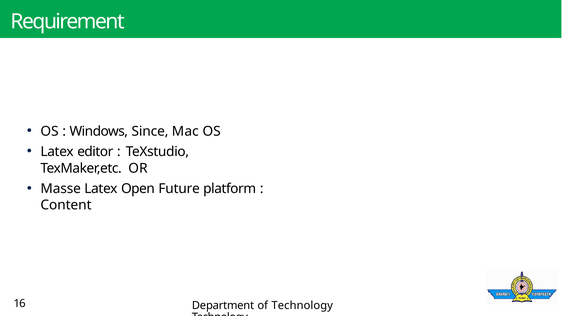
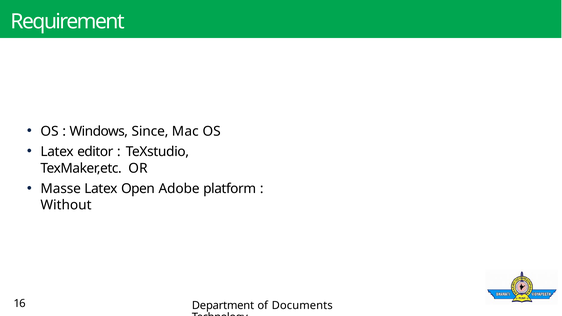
Future: Future -> Adobe (179, 189)
Content: Content -> Without (66, 205)
of Technology: Technology -> Documents (302, 306)
